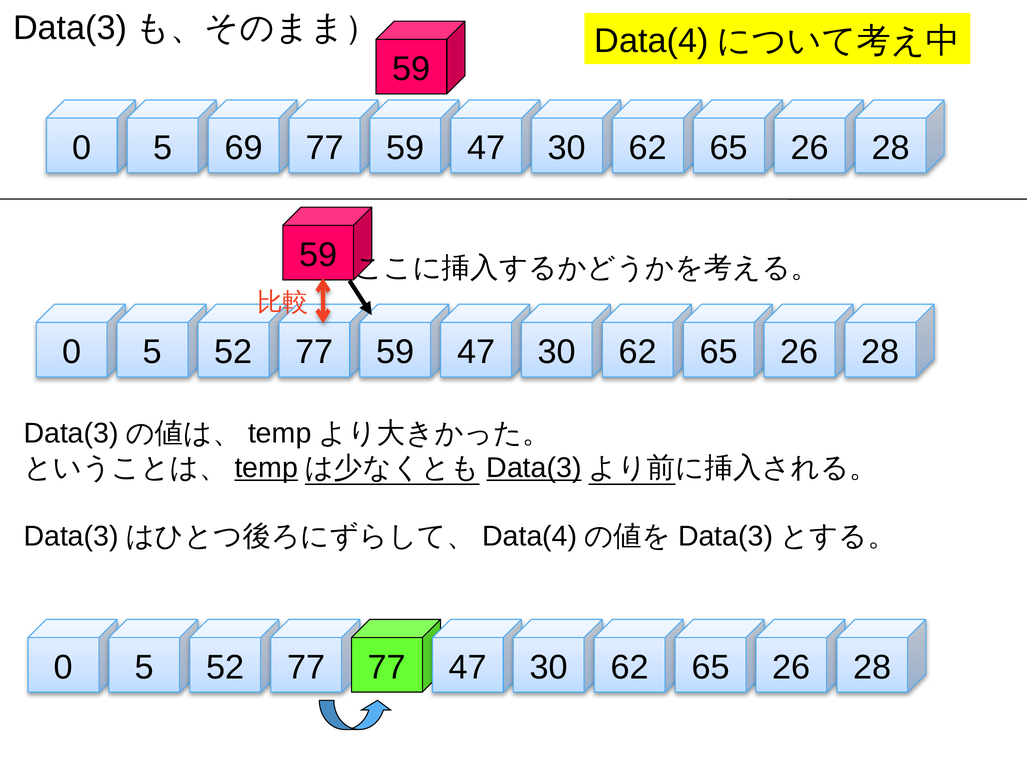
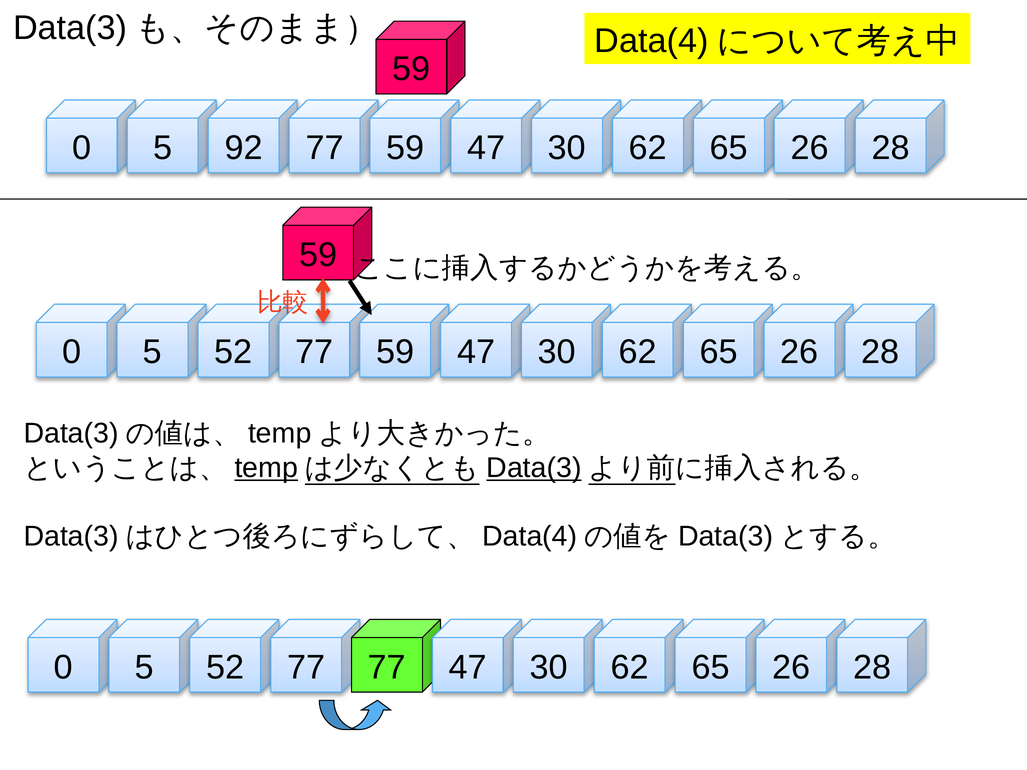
69: 69 -> 92 (244, 148)
